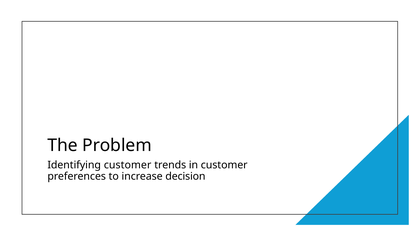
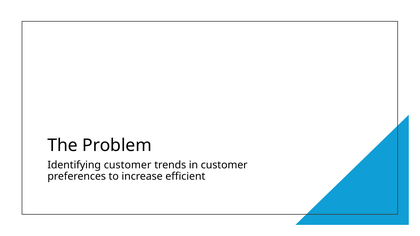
decision: decision -> efficient (185, 176)
